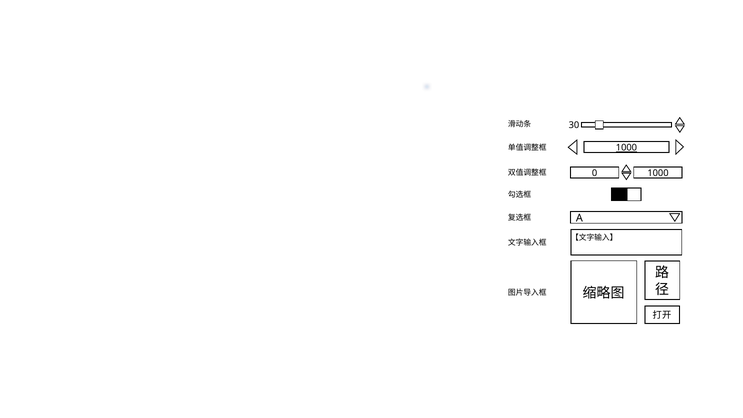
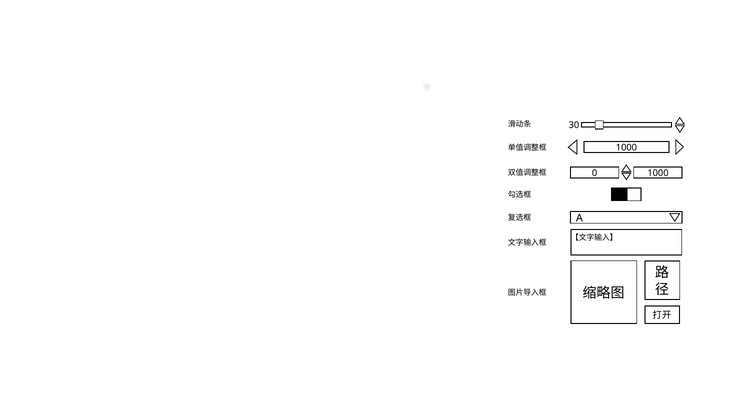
1000 underline: present -> none (626, 148)
